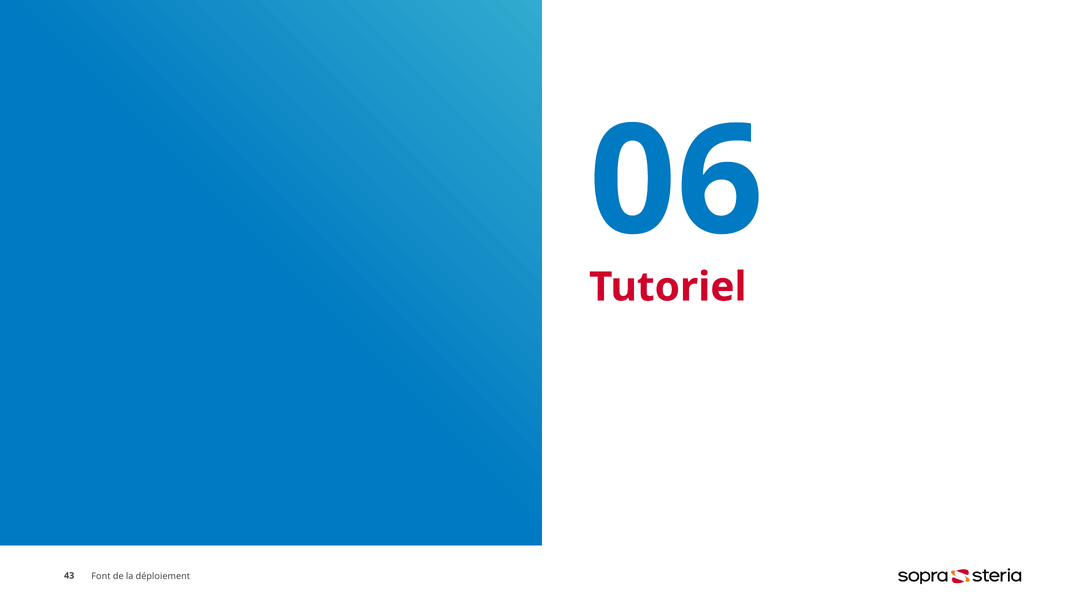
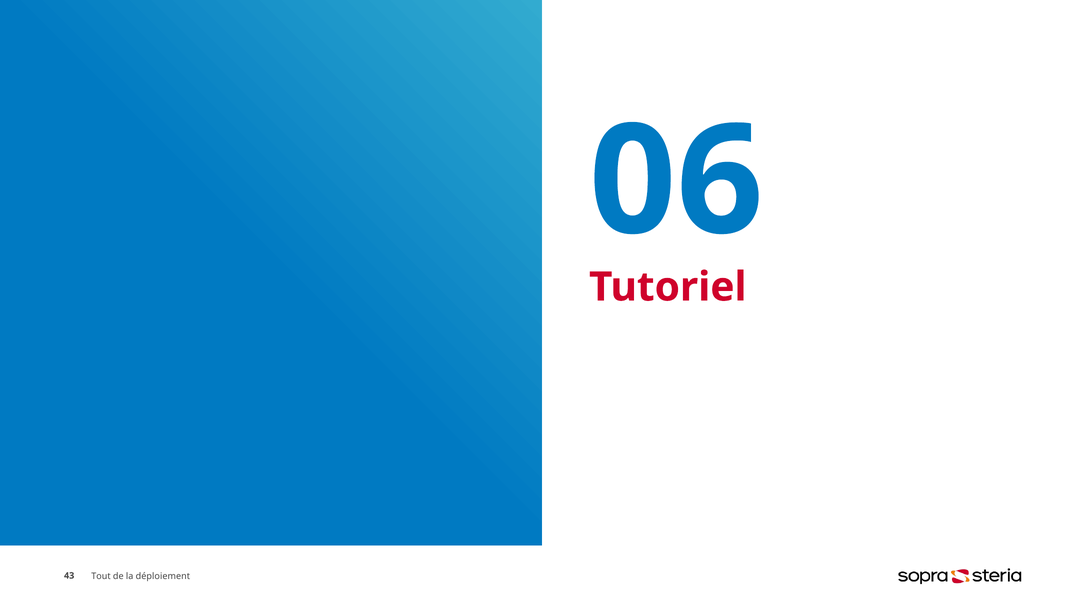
Font: Font -> Tout (101, 576)
